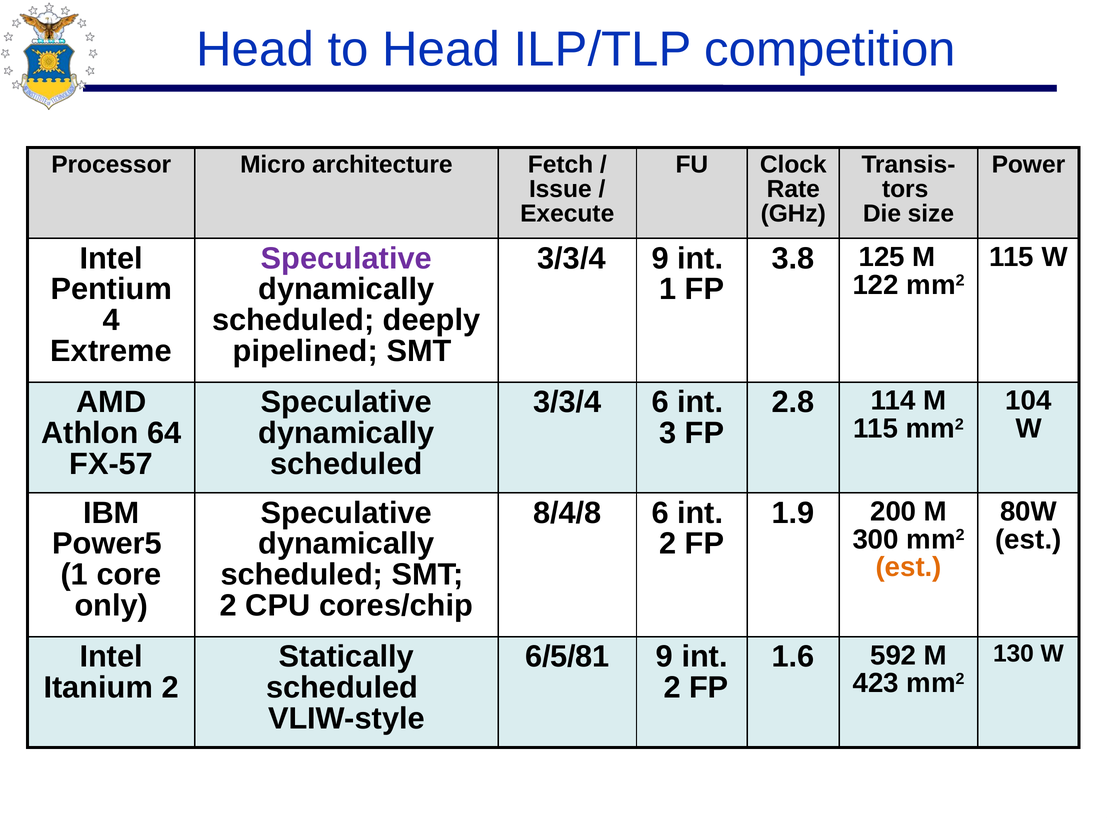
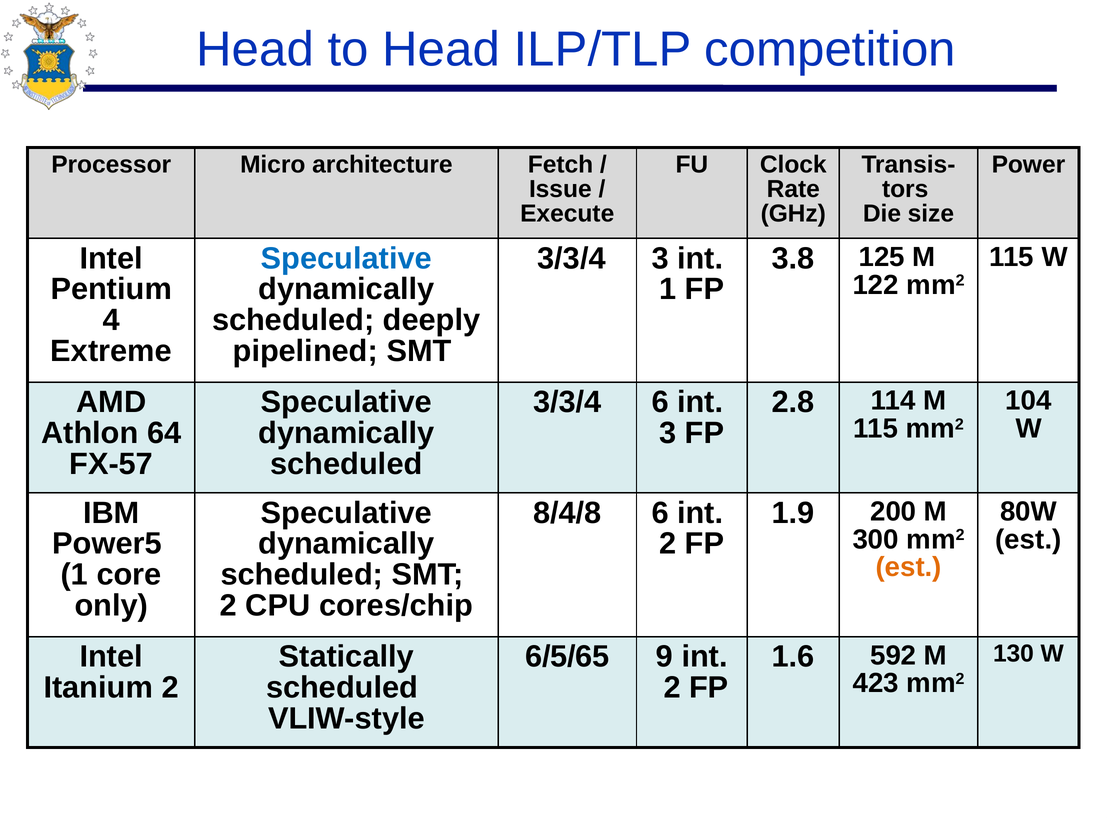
Speculative colour: purple -> blue (346, 258)
3/3/4 9: 9 -> 3 (660, 258)
6/5/81: 6/5/81 -> 6/5/65 (567, 657)
